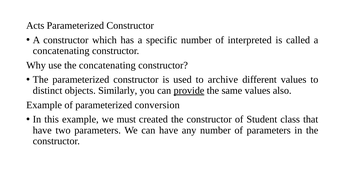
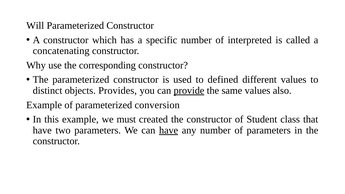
Acts: Acts -> Will (35, 26)
the concatenating: concatenating -> corresponding (107, 65)
archive: archive -> defined (223, 80)
Similarly: Similarly -> Provides (118, 91)
have underline: none -> present (169, 130)
